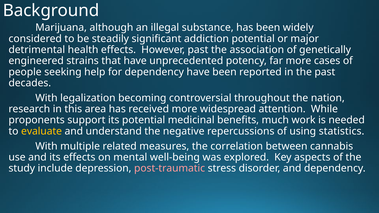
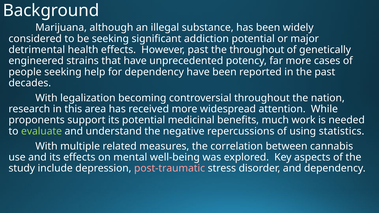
be steadily: steadily -> seeking (110, 39)
the association: association -> throughout (257, 50)
evaluate colour: yellow -> light green (42, 131)
